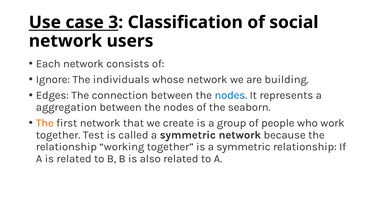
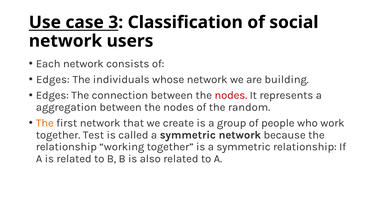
Ignore: Ignore -> Edges (53, 80)
nodes colour: blue -> red (231, 96)
seaborn: seaborn -> random (249, 108)
